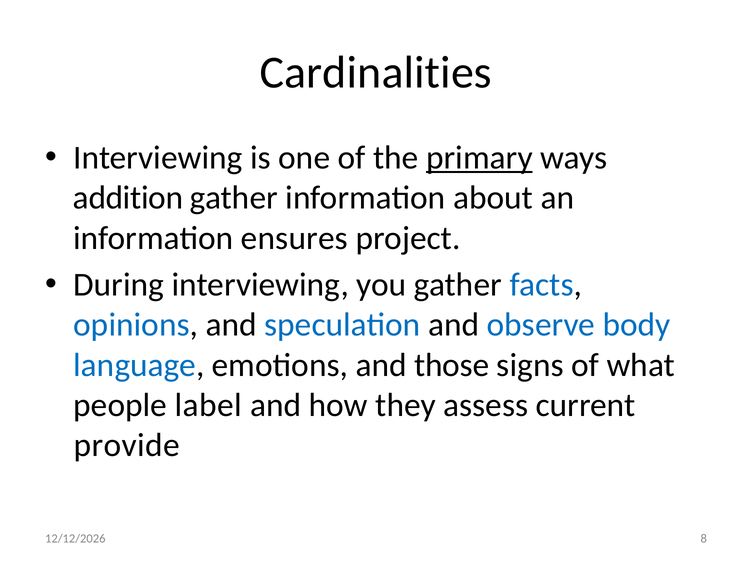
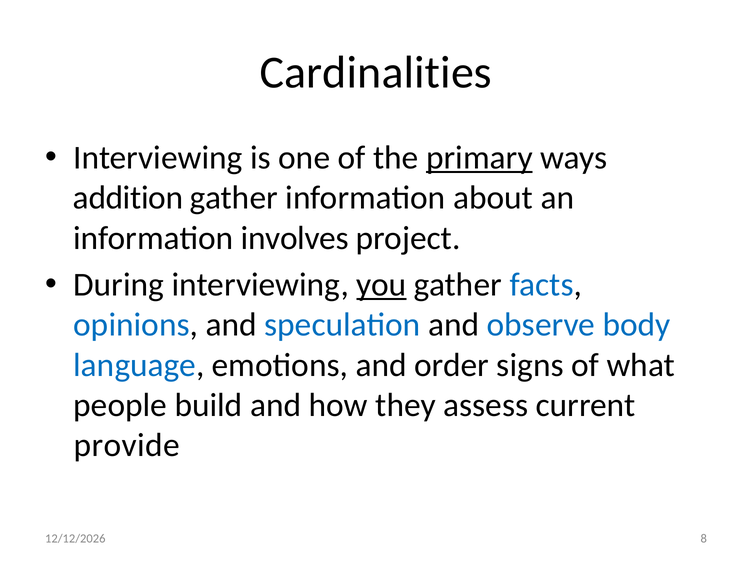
ensures: ensures -> involves (295, 238)
you underline: none -> present (381, 285)
those: those -> order (452, 365)
label: label -> build (209, 405)
